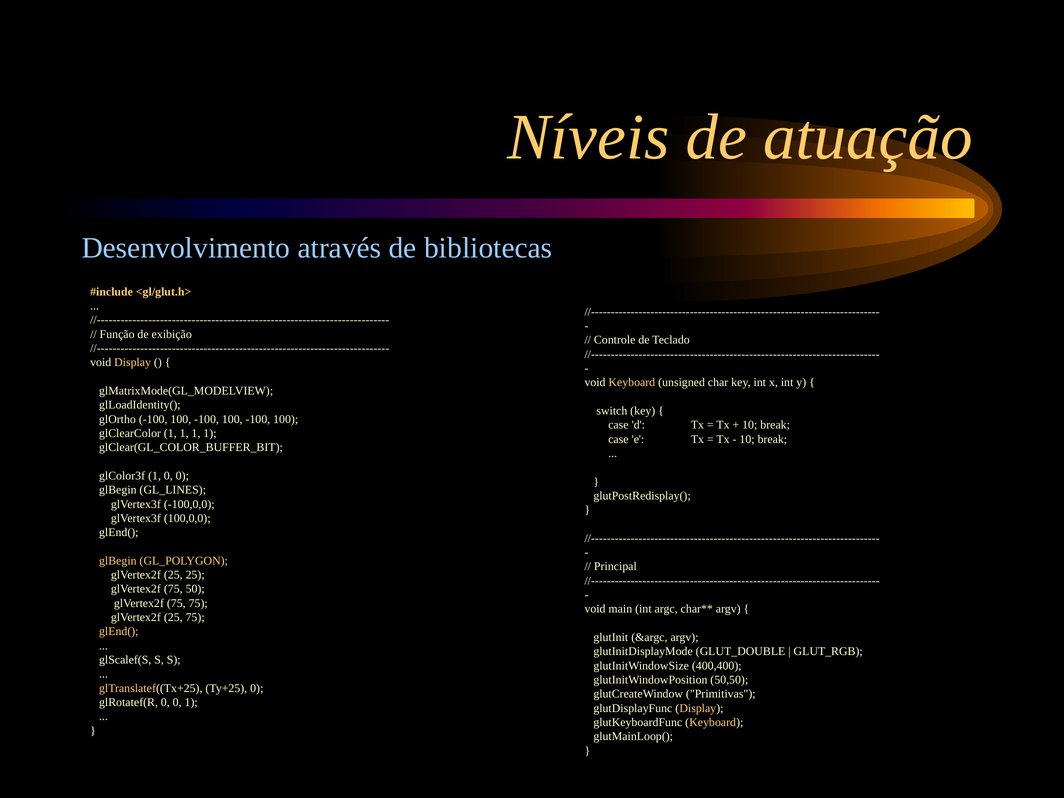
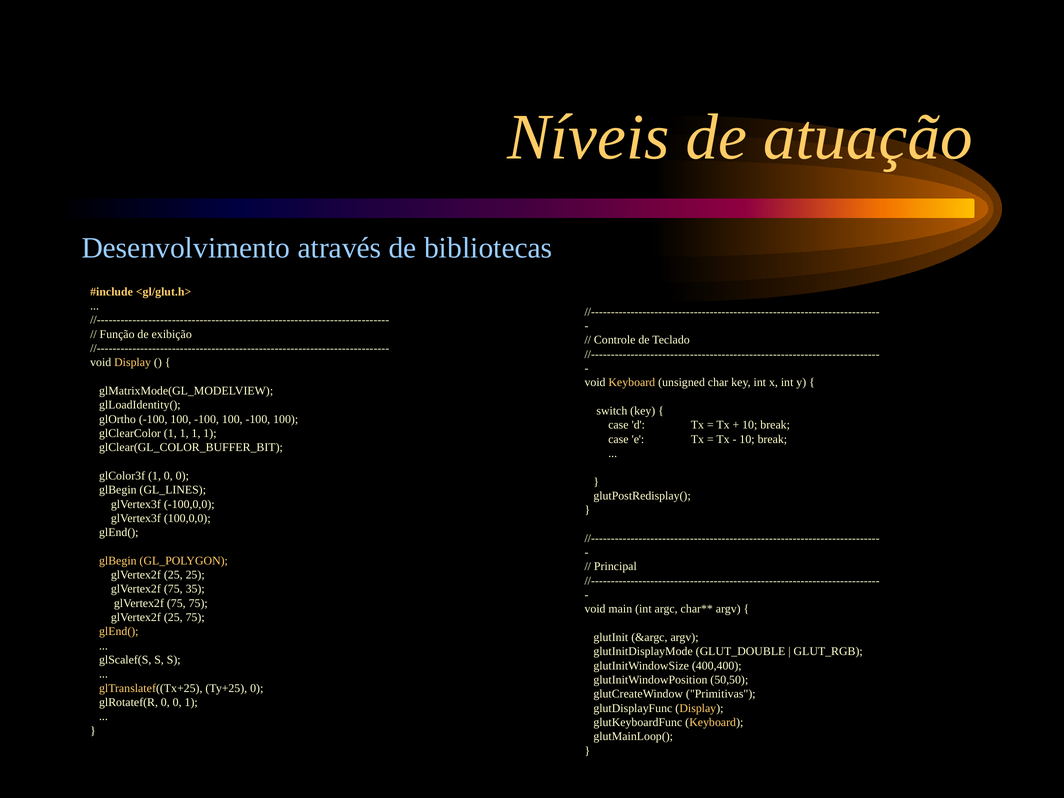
50: 50 -> 35 (195, 589)
